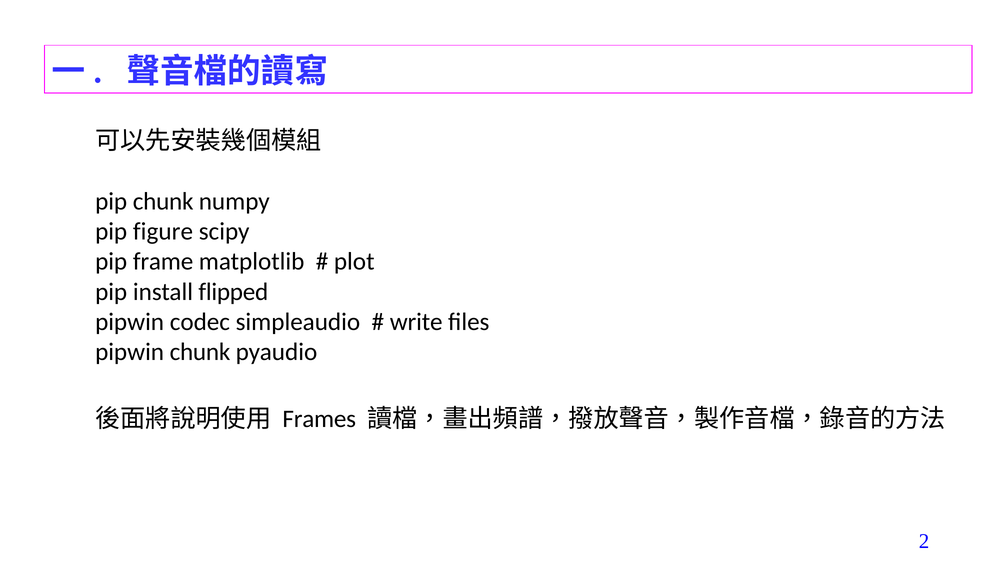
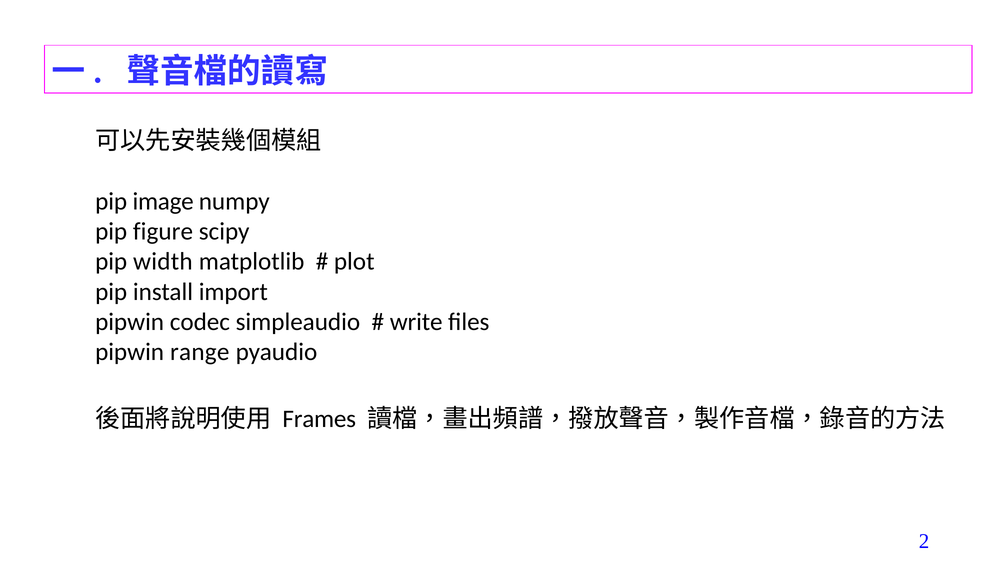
pip chunk: chunk -> image (163, 201)
frame: frame -> width (163, 262)
flipped: flipped -> import (233, 292)
pipwin chunk: chunk -> range (200, 352)
